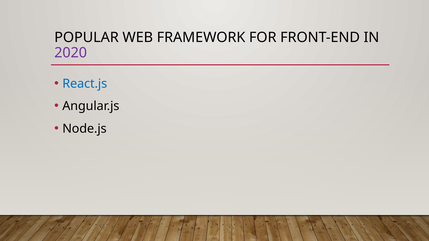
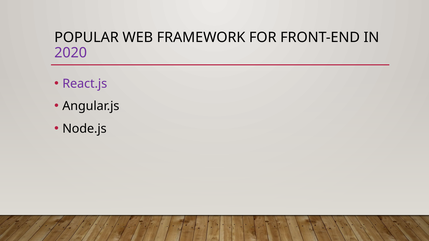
React.js colour: blue -> purple (85, 84)
